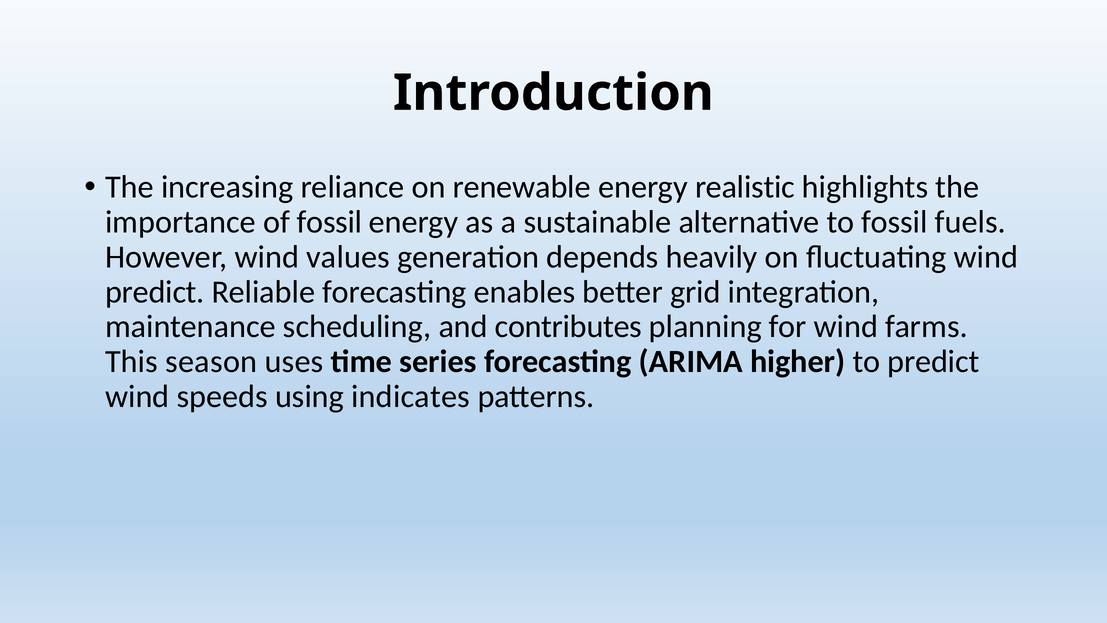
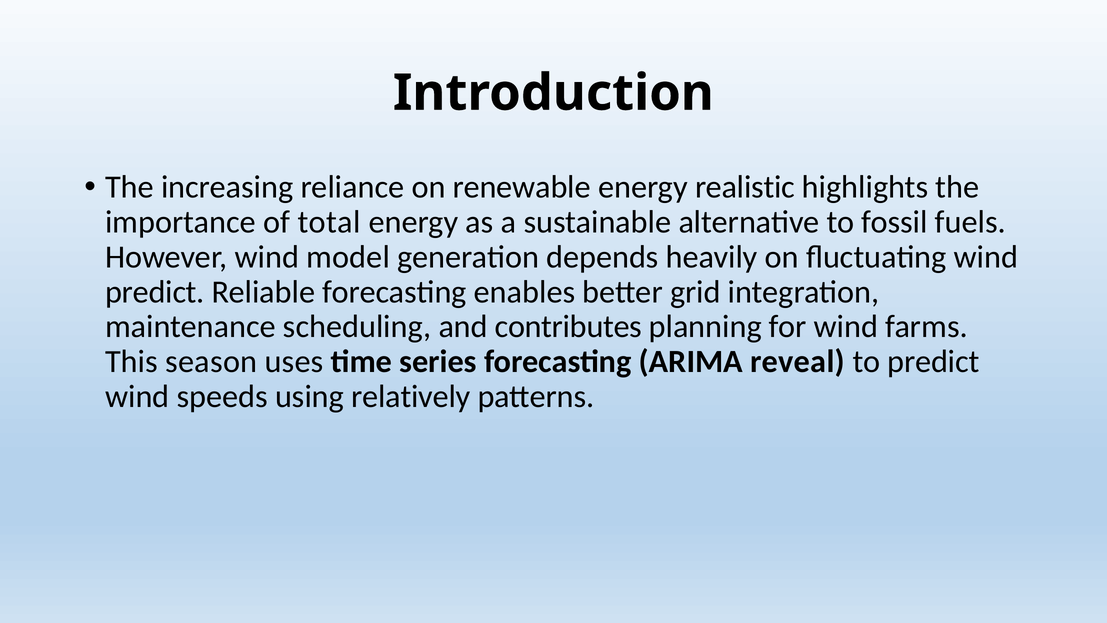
of fossil: fossil -> total (329, 222)
values: values -> model (348, 257)
higher: higher -> reveal (797, 362)
indicates: indicates -> relatively (411, 396)
